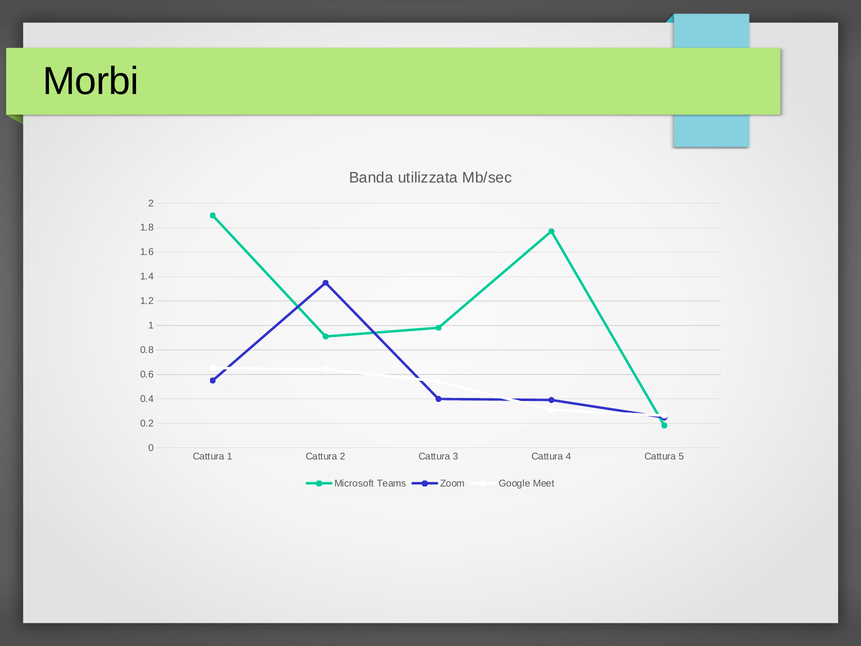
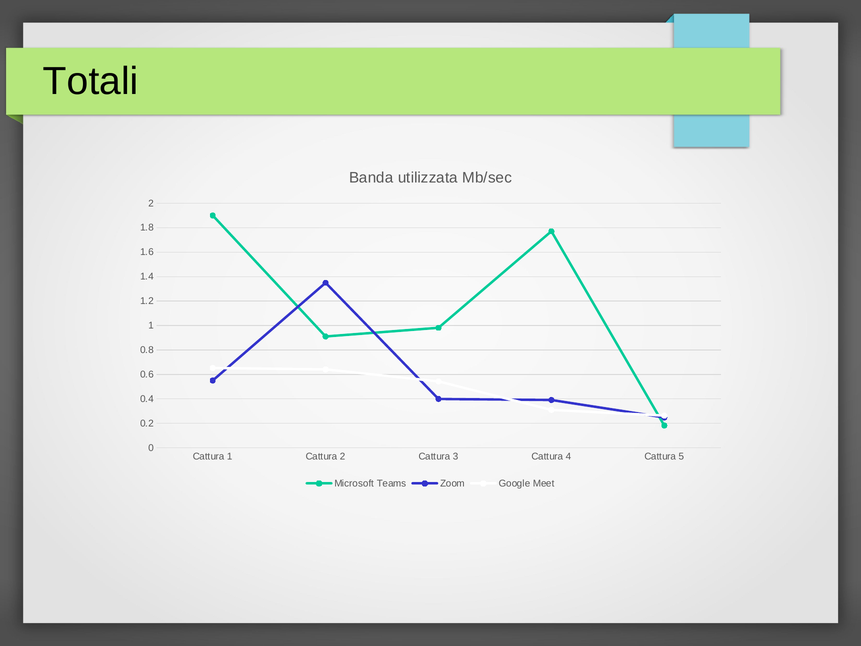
Morbi: Morbi -> Totali (91, 81)
